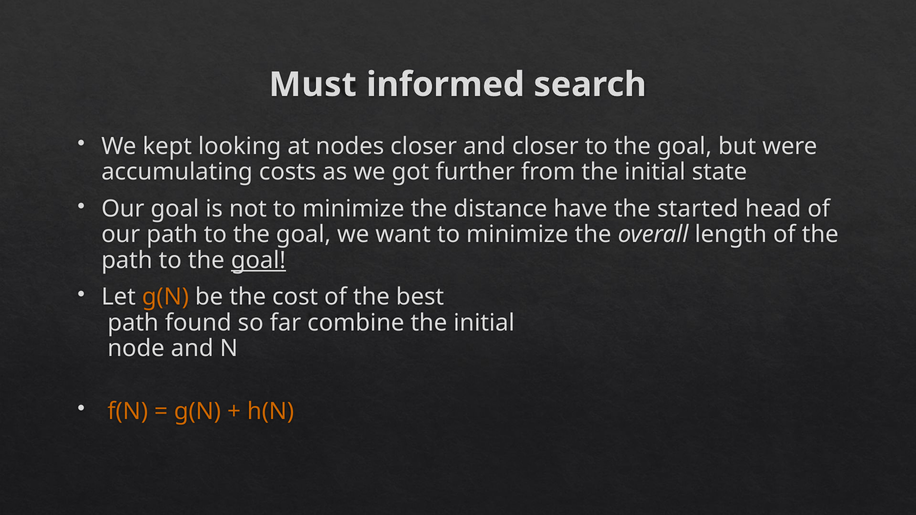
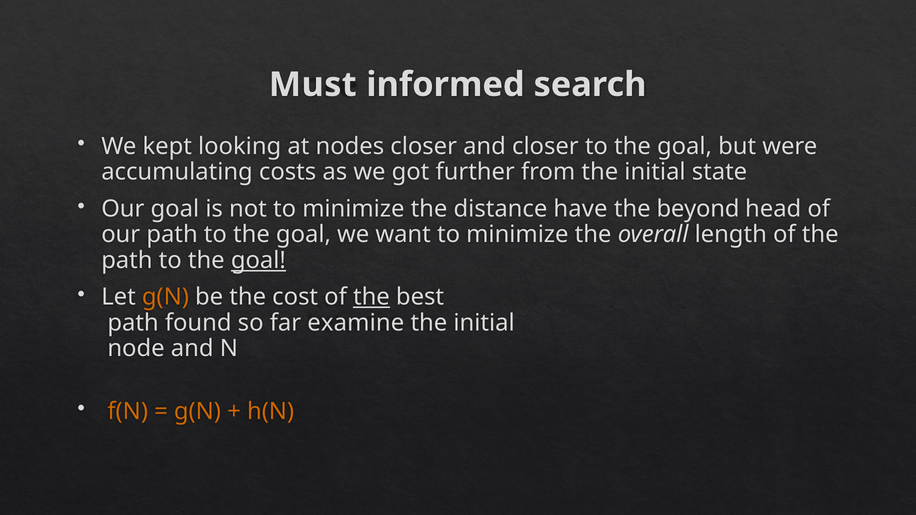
started: started -> beyond (698, 209)
the underline: none -> present (371, 297)
combine: combine -> examine (356, 323)
